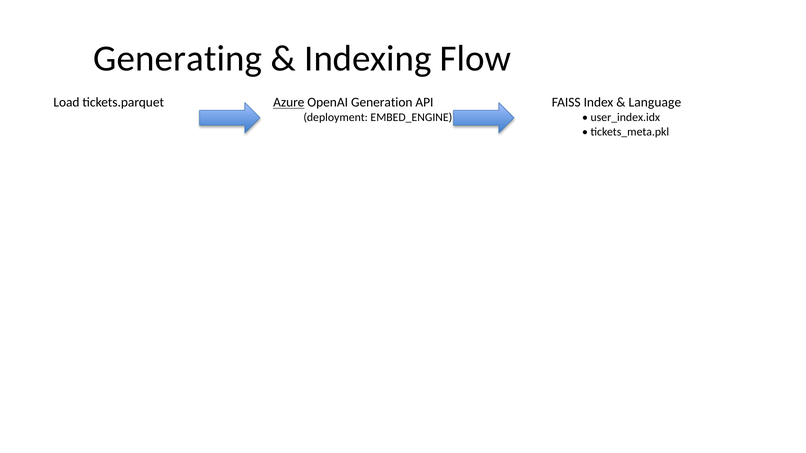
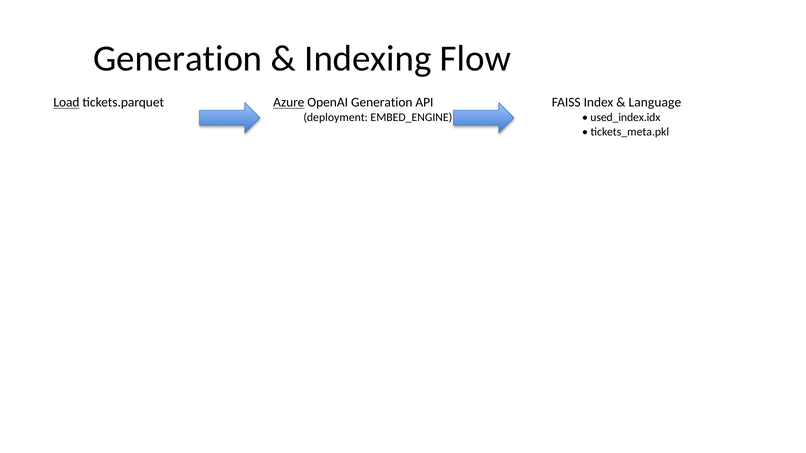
Generating: Generating -> Generation (178, 59)
Load underline: none -> present (66, 103)
user_index.idx: user_index.idx -> used_index.idx (625, 118)
